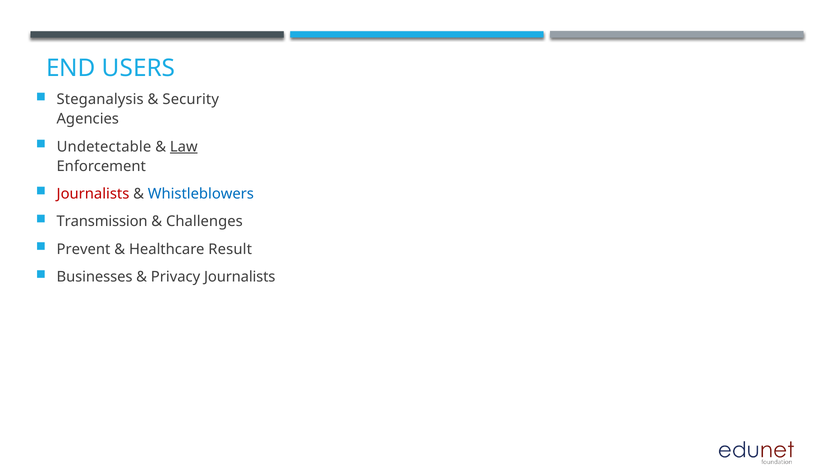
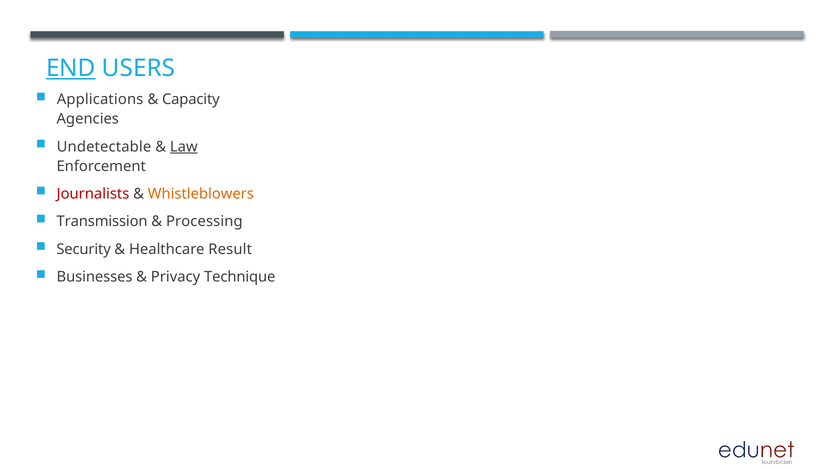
END underline: none -> present (71, 68)
Steganalysis: Steganalysis -> Applications (100, 100)
Security: Security -> Capacity (191, 100)
Whistleblowers colour: blue -> orange (201, 194)
Challenges: Challenges -> Processing (204, 222)
Prevent: Prevent -> Security (84, 249)
Privacy Journalists: Journalists -> Technique (240, 277)
